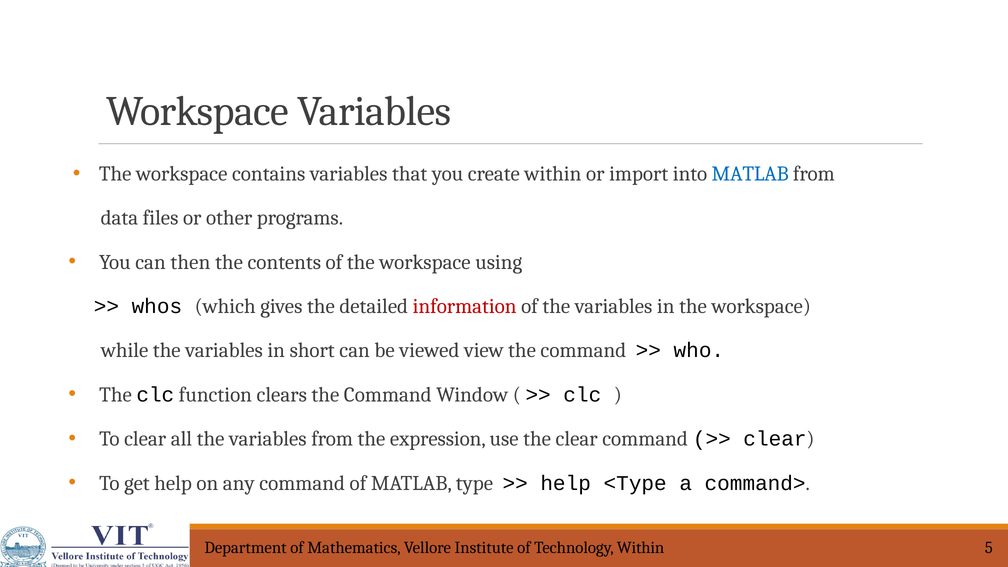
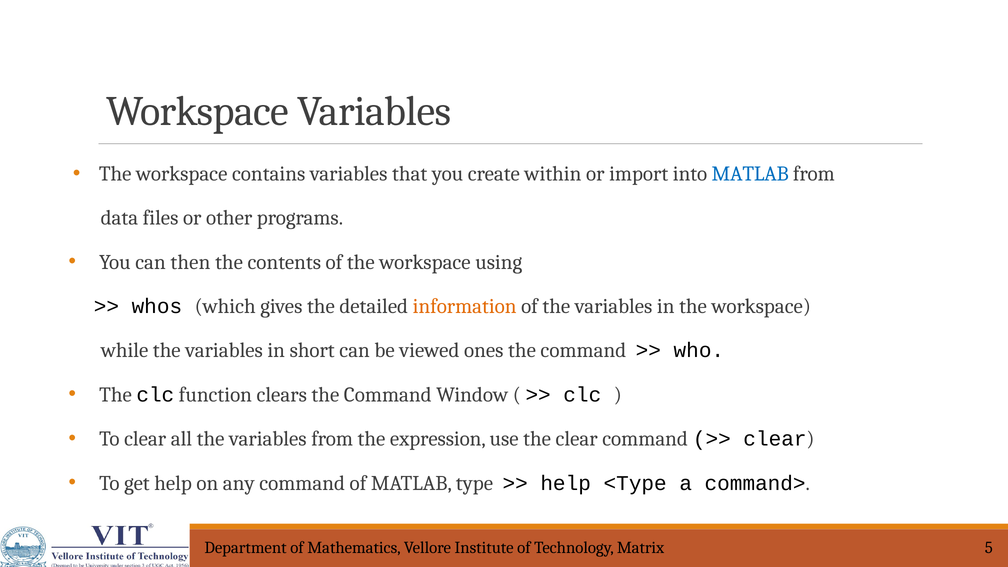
information colour: red -> orange (465, 306)
view: view -> ones (484, 351)
Technology Within: Within -> Matrix (641, 548)
